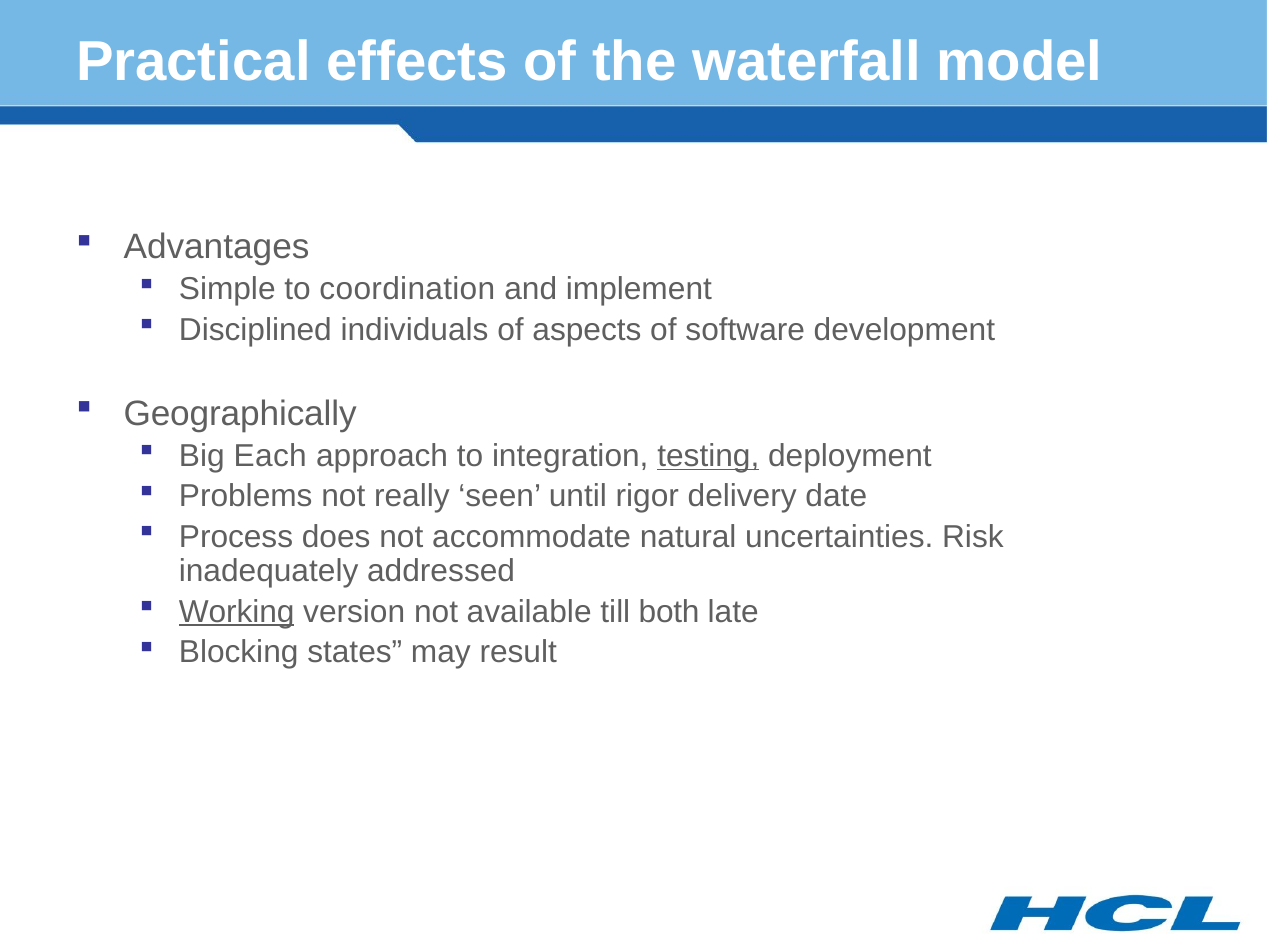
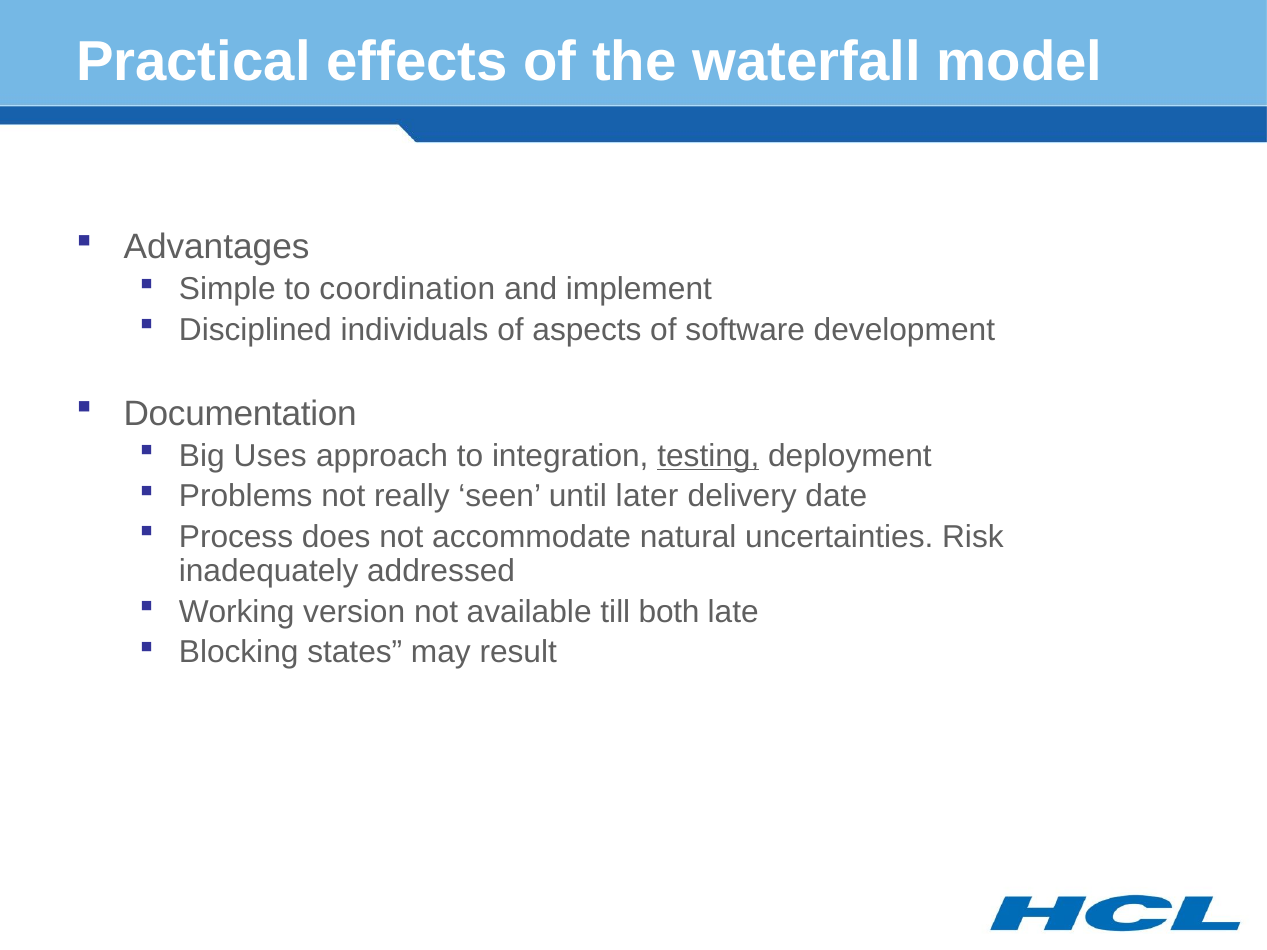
Geographically: Geographically -> Documentation (240, 414)
Each: Each -> Uses (270, 456)
rigor: rigor -> later (647, 497)
Working underline: present -> none (237, 612)
